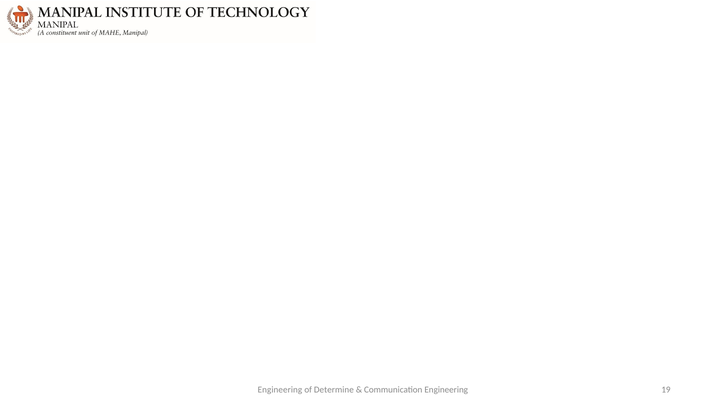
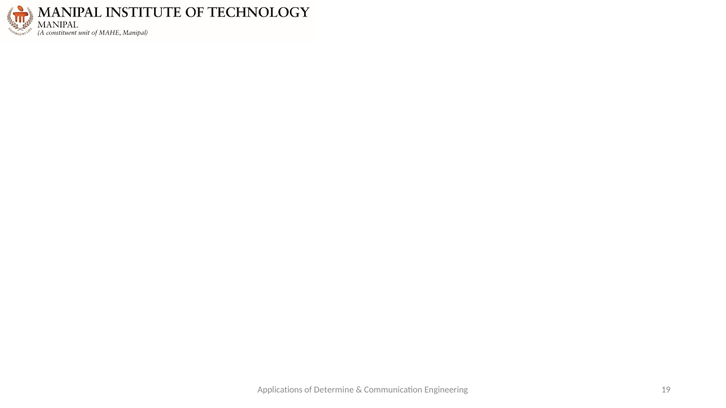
Engineering: Engineering -> Applications (280, 390)
